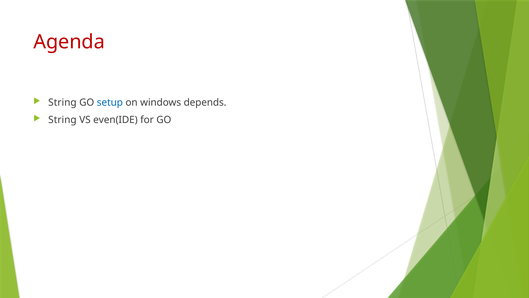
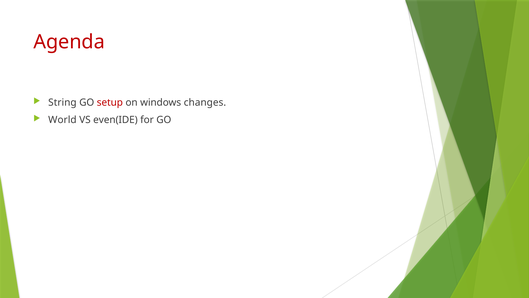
setup colour: blue -> red (110, 102)
depends: depends -> changes (205, 102)
String: String -> World (62, 120)
